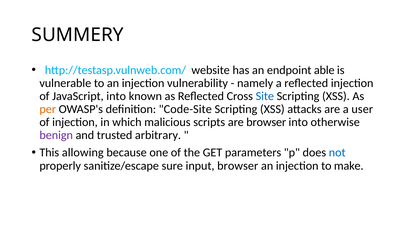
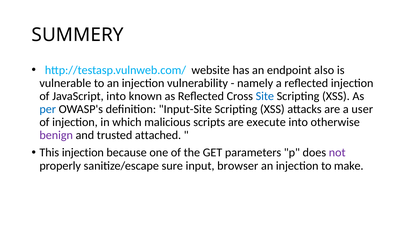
able: able -> also (324, 70)
per colour: orange -> blue (48, 109)
Code-Site: Code-Site -> Input-Site (185, 109)
are browser: browser -> execute (266, 122)
arbitrary: arbitrary -> attached (158, 136)
This allowing: allowing -> injection (83, 153)
not colour: blue -> purple (337, 153)
